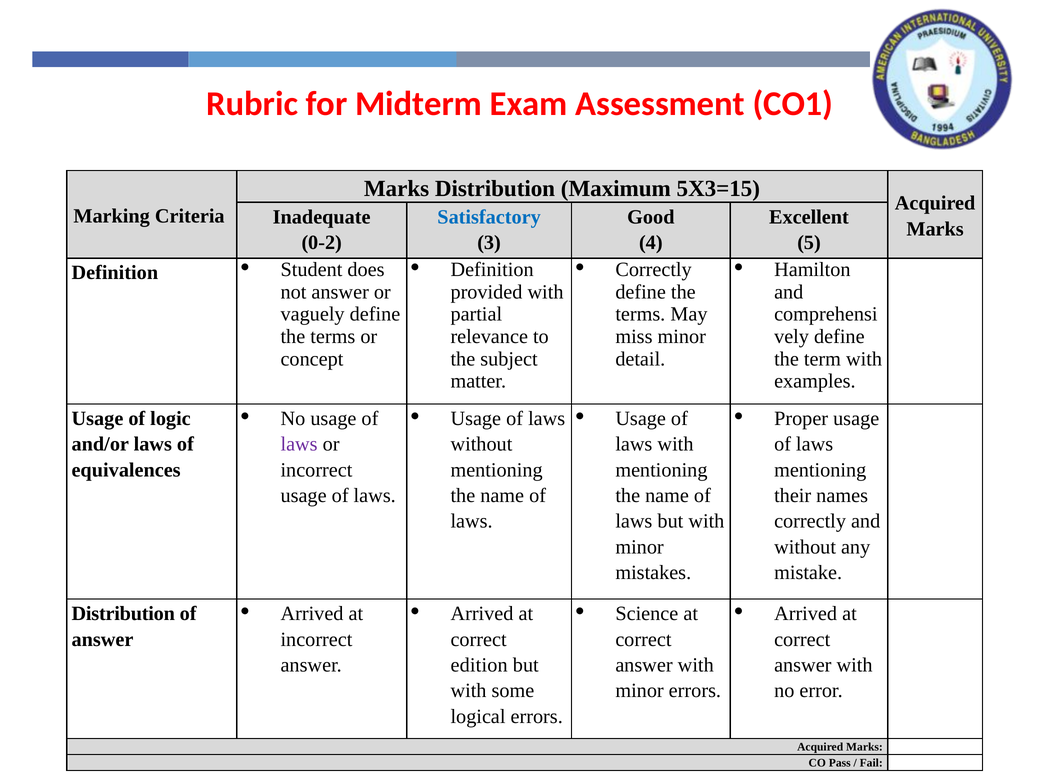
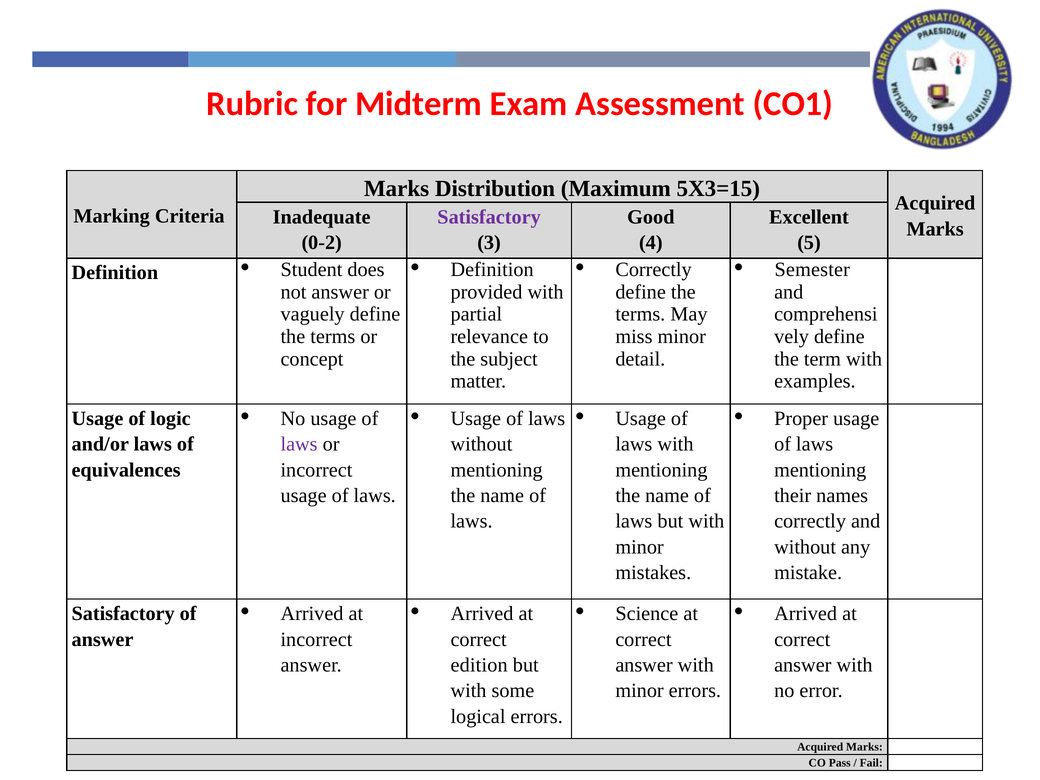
Satisfactory colour: blue -> purple (489, 217)
Hamilton: Hamilton -> Semester (812, 269)
Distribution: Distribution -> Satisfactory (123, 614)
